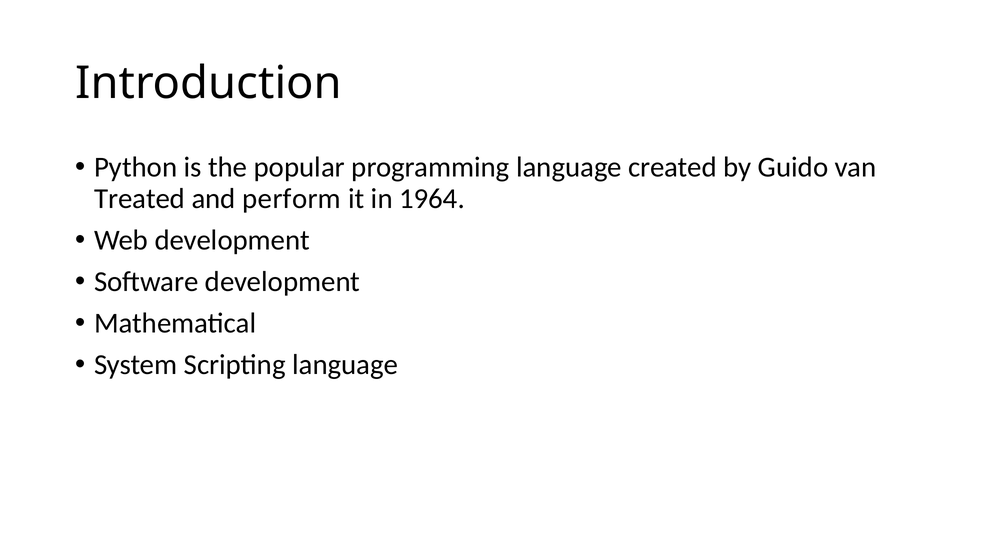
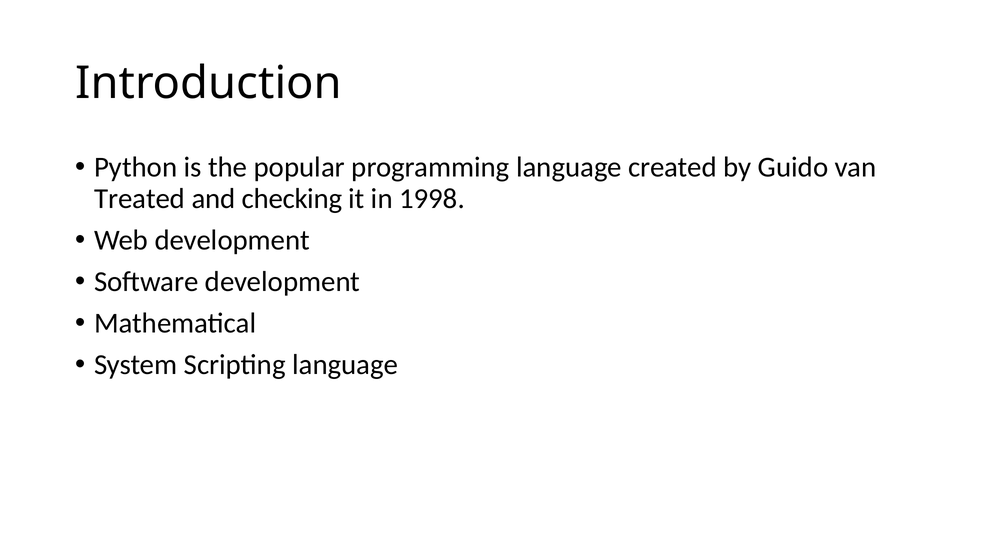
perform: perform -> checking (292, 199)
1964: 1964 -> 1998 (432, 199)
